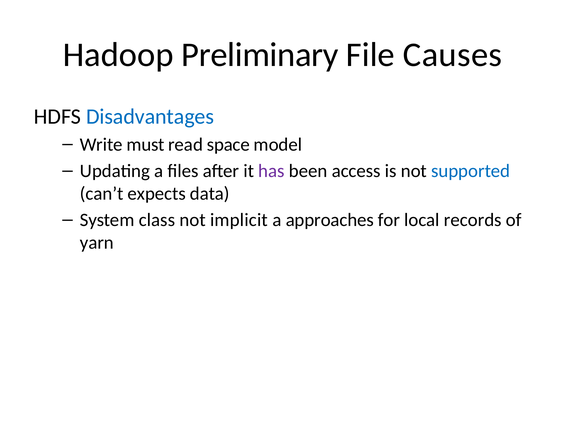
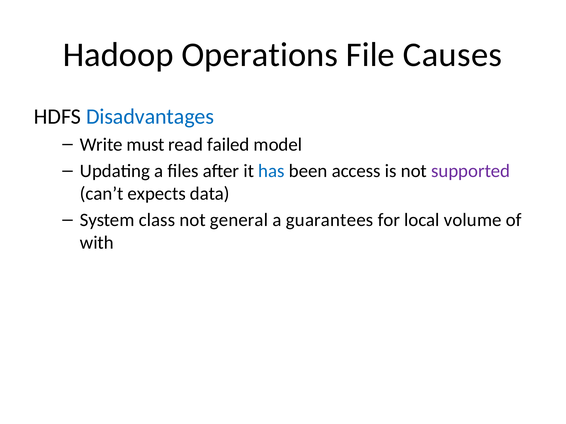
Preliminary: Preliminary -> Operations (260, 55)
space: space -> failed (228, 145)
has colour: purple -> blue (271, 171)
supported colour: blue -> purple (471, 171)
implicit: implicit -> general (239, 220)
approaches: approaches -> guarantees (330, 220)
records: records -> volume (473, 220)
yarn: yarn -> with (97, 243)
